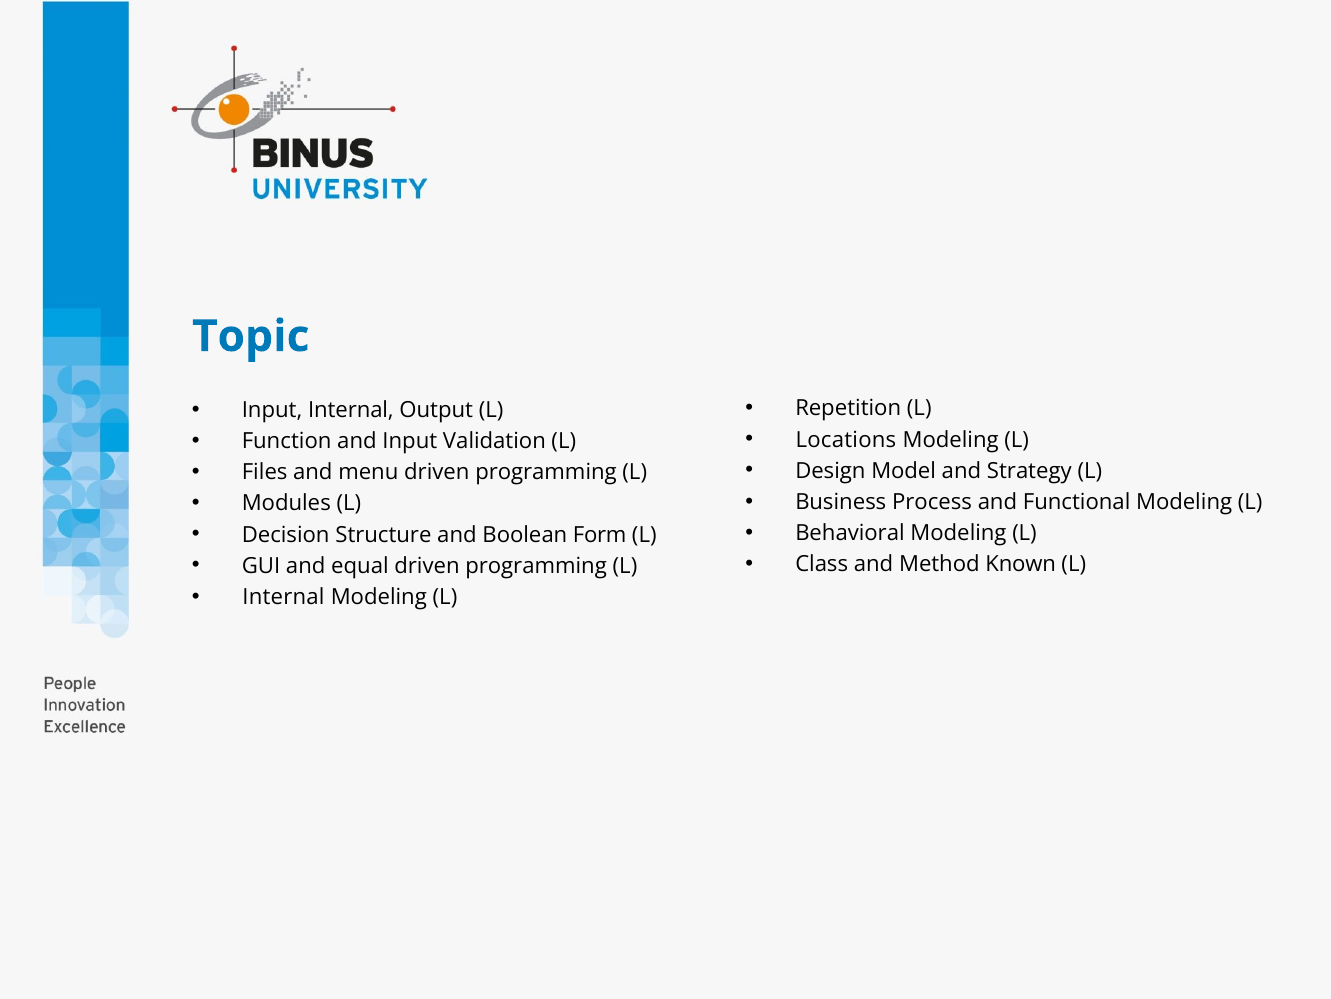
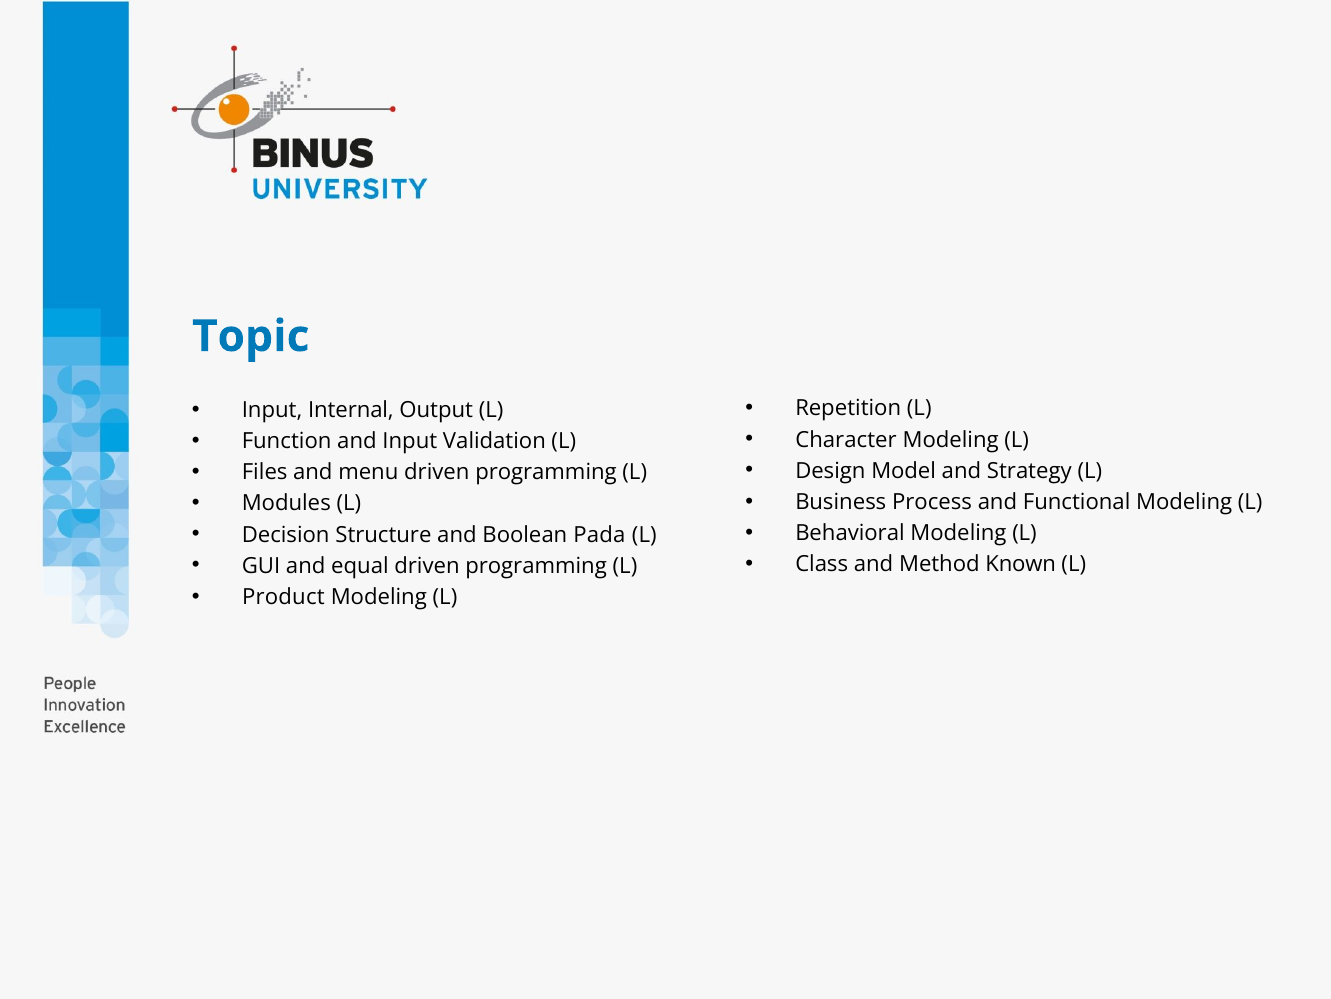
Locations: Locations -> Character (846, 439)
Form: Form -> Pada (599, 534)
Internal: Internal -> Product (283, 596)
